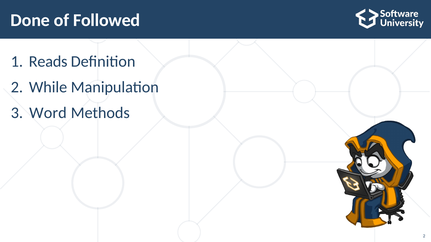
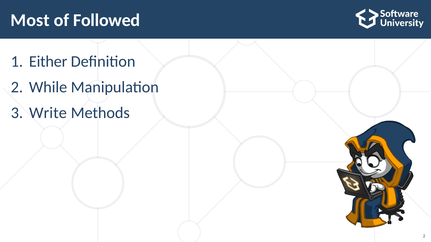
Done: Done -> Most (30, 20)
Reads: Reads -> Either (48, 62)
Word: Word -> Write (48, 113)
